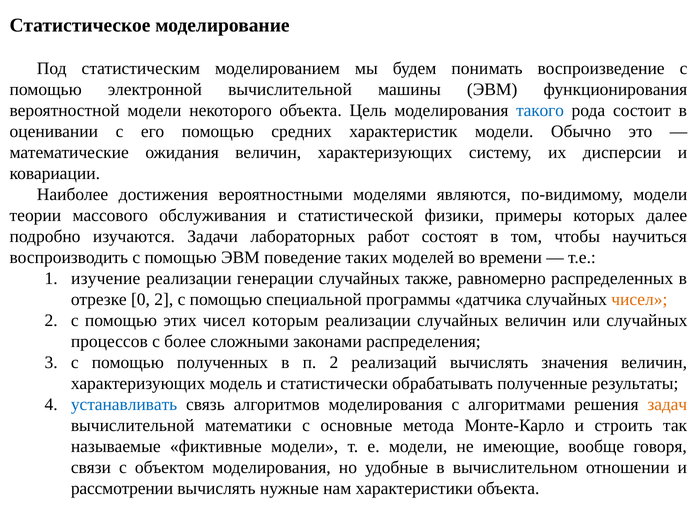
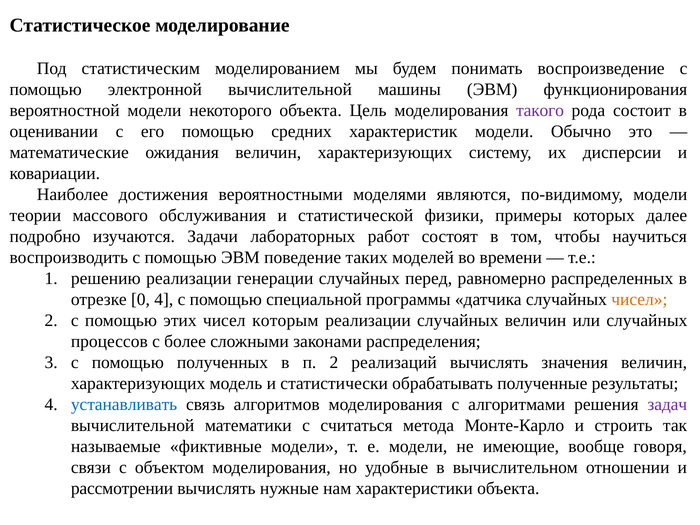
такого colour: blue -> purple (540, 110)
изучение: изучение -> решению (106, 278)
также: также -> перед (429, 278)
0 2: 2 -> 4 (164, 299)
задач colour: orange -> purple (667, 404)
основные: основные -> считаться (356, 425)
